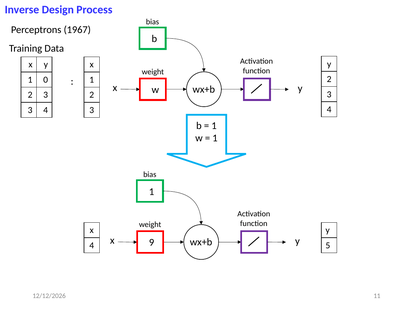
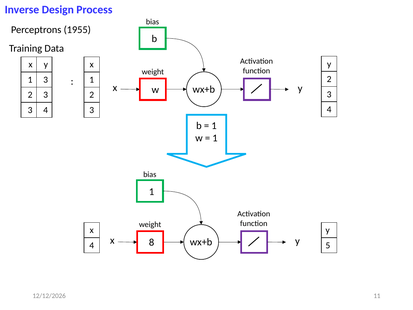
1967: 1967 -> 1955 (77, 30)
1 0: 0 -> 3 (46, 80)
9: 9 -> 8 (152, 242)
